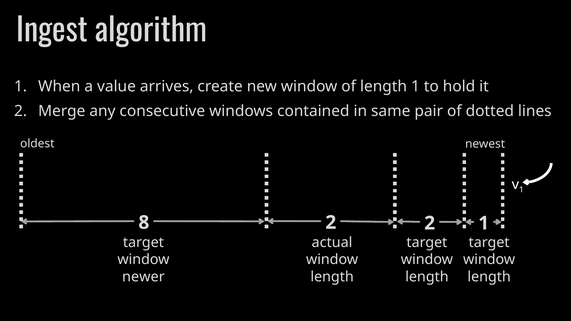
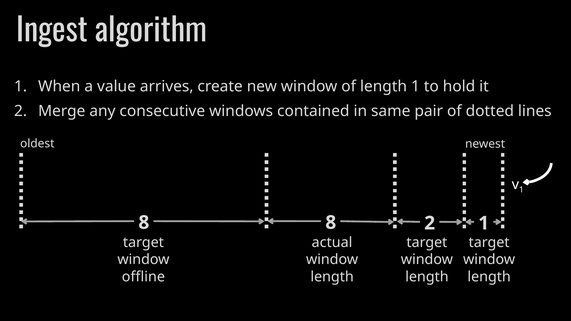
8 2: 2 -> 8 (331, 223)
newer: newer -> offline (143, 277)
